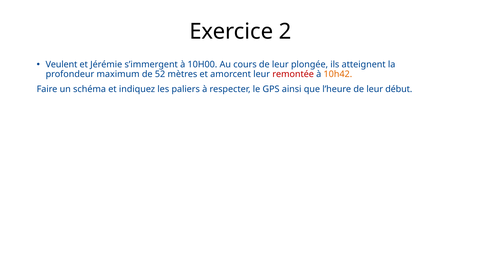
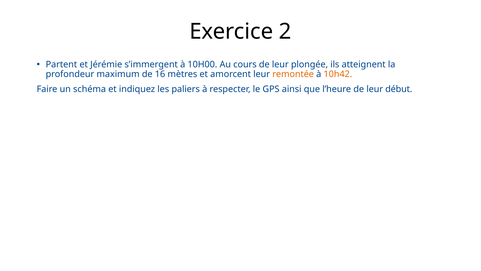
Veulent: Veulent -> Partent (61, 64)
52: 52 -> 16 (160, 74)
remontée colour: red -> orange (293, 74)
